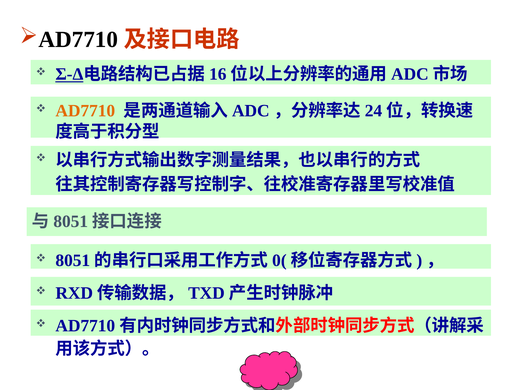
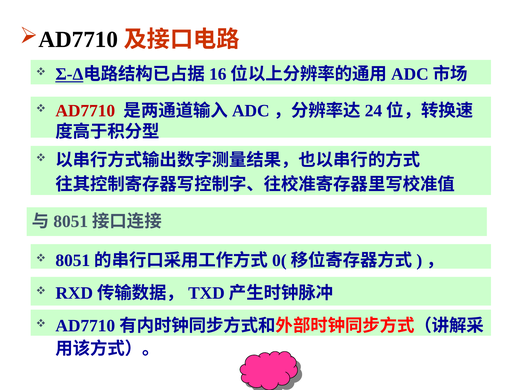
AD7710 colour: orange -> red (85, 111)
